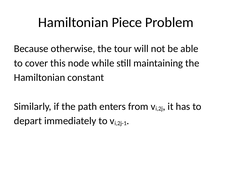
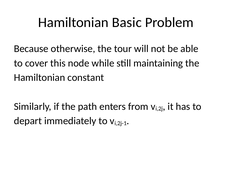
Piece: Piece -> Basic (127, 22)
